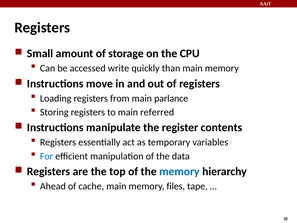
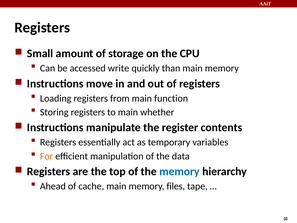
parlance: parlance -> function (171, 98)
referred: referred -> whether (157, 112)
For colour: blue -> orange (47, 156)
